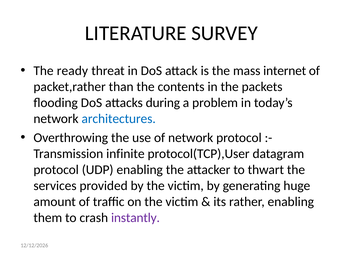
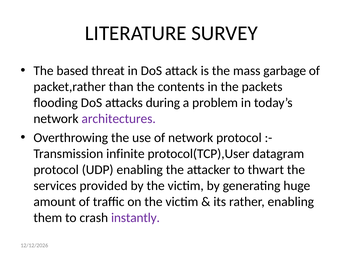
ready: ready -> based (72, 71)
internet: internet -> garbage (285, 71)
architectures colour: blue -> purple (119, 119)
